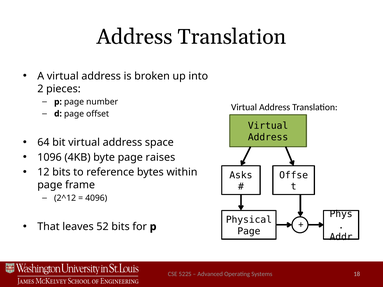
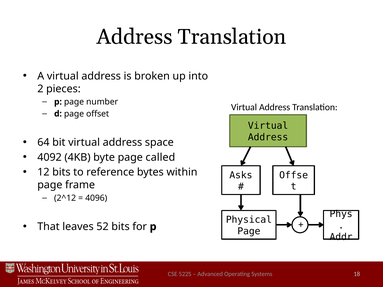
1096: 1096 -> 4092 (50, 157)
raises: raises -> called (160, 157)
